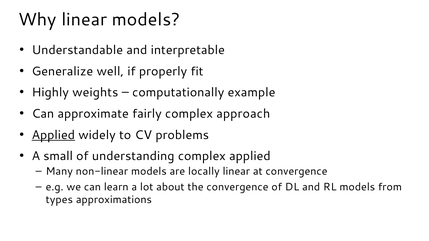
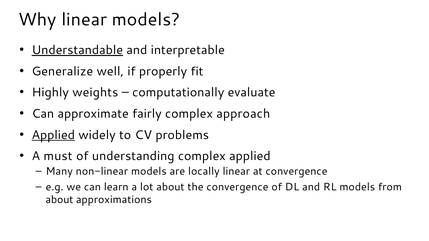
Understandable underline: none -> present (77, 50)
example: example -> evaluate (252, 93)
small: small -> must (58, 156)
types: types -> about (59, 200)
